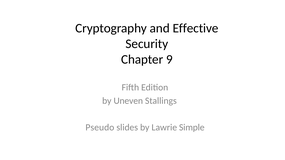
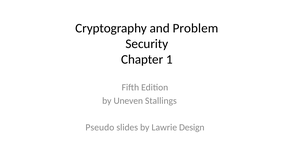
Effective: Effective -> Problem (195, 28)
9: 9 -> 1 (169, 60)
Simple: Simple -> Design (192, 128)
